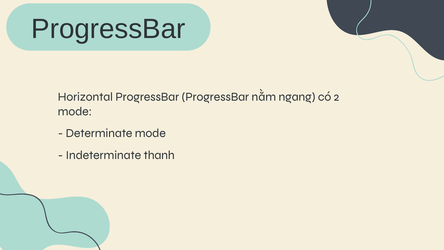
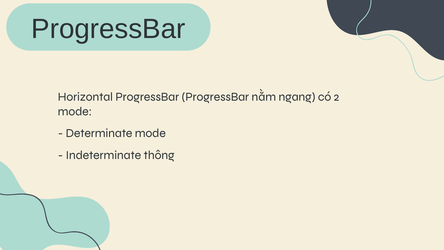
thanh: thanh -> thông (159, 155)
